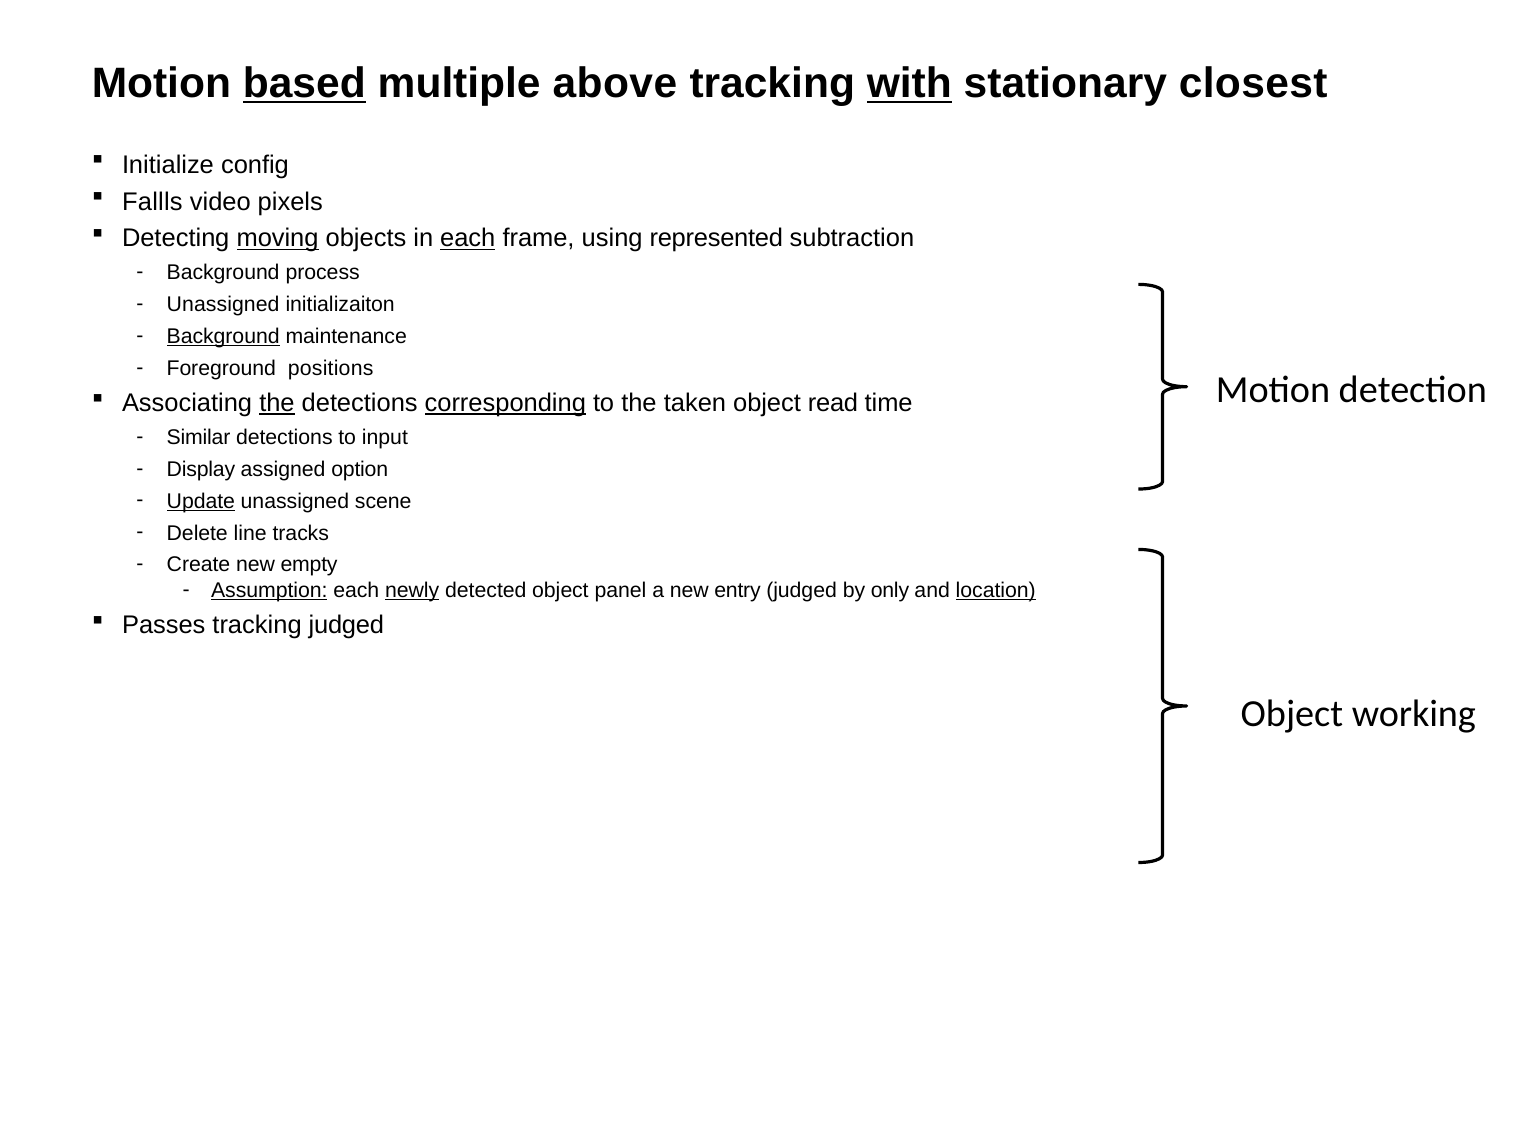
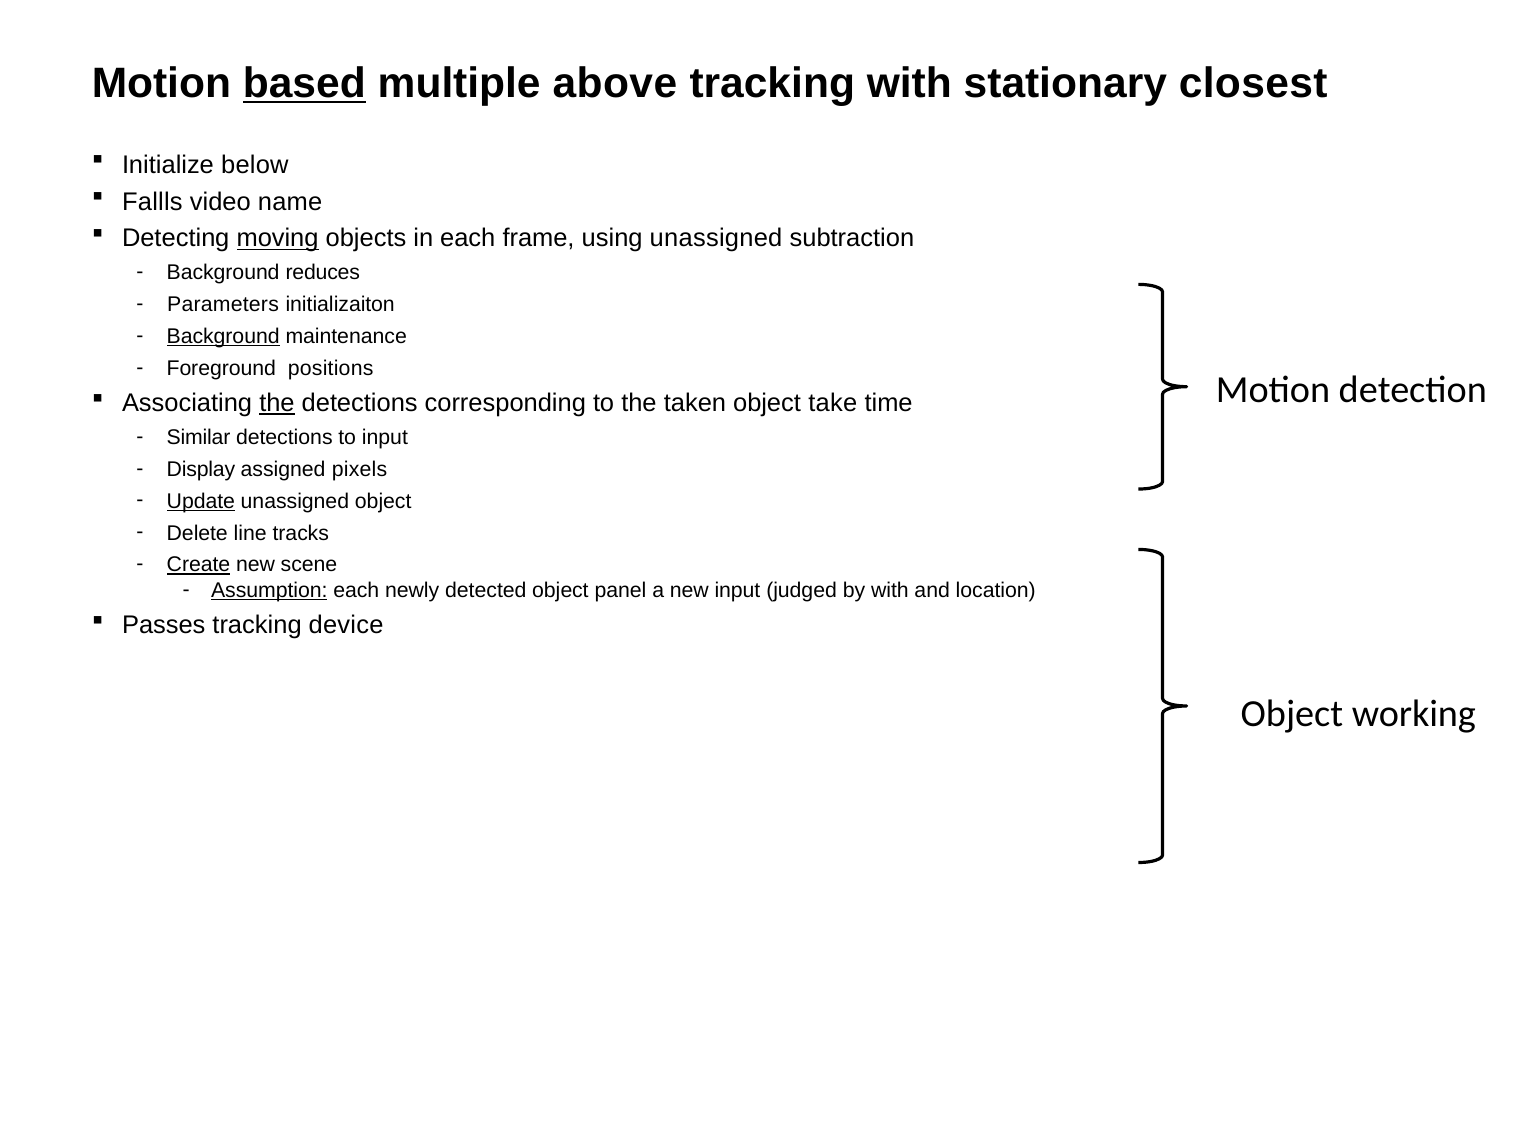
with underline: present -> none (909, 84)
config: config -> below (255, 165)
pixels: pixels -> name (290, 202)
each underline: present -> none (468, 239)
using represented: represented -> unassigned (716, 239)
process: process -> reduces (323, 273)
Unassigned: Unassigned -> Parameters (223, 305)
corresponding underline: present -> none (505, 403)
read: read -> take (833, 403)
option: option -> pixels (360, 469)
unassigned scene: scene -> object (383, 501)
Create underline: none -> present (198, 565)
empty: empty -> scene (309, 565)
newly underline: present -> none (412, 591)
new entry: entry -> input (737, 591)
by only: only -> with (890, 591)
location underline: present -> none (996, 591)
tracking judged: judged -> device (346, 626)
